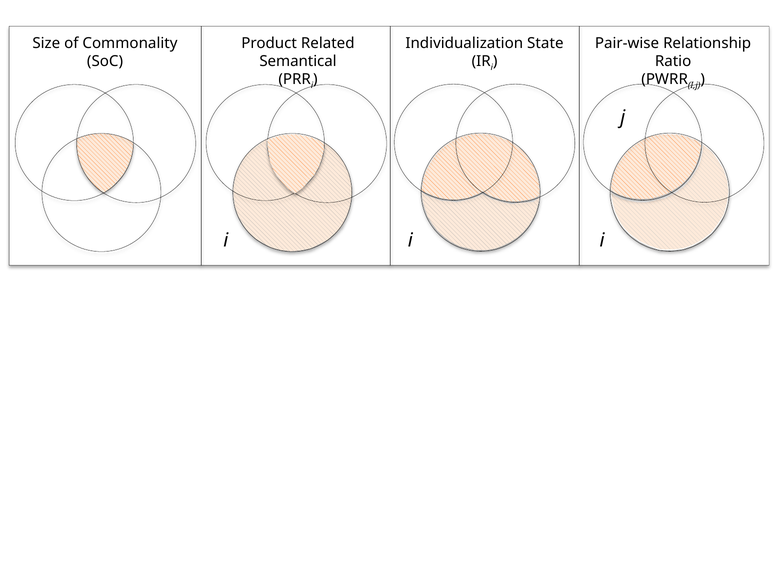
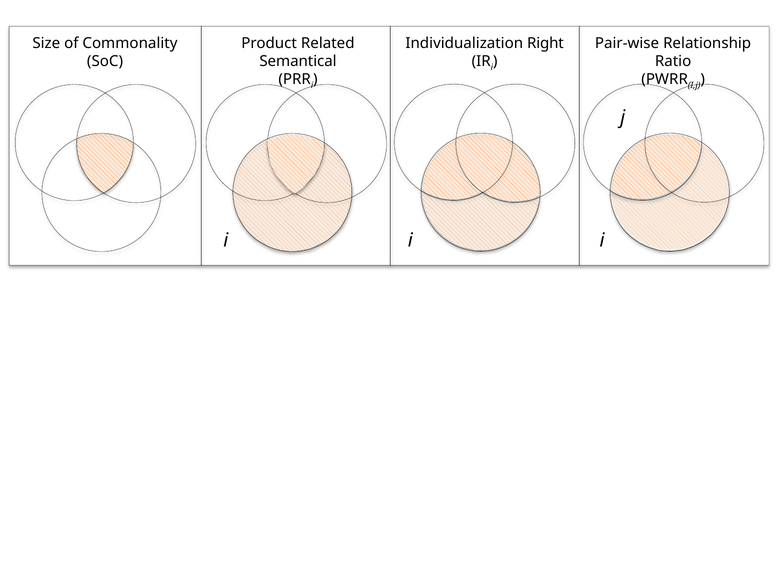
State: State -> Right (545, 43)
